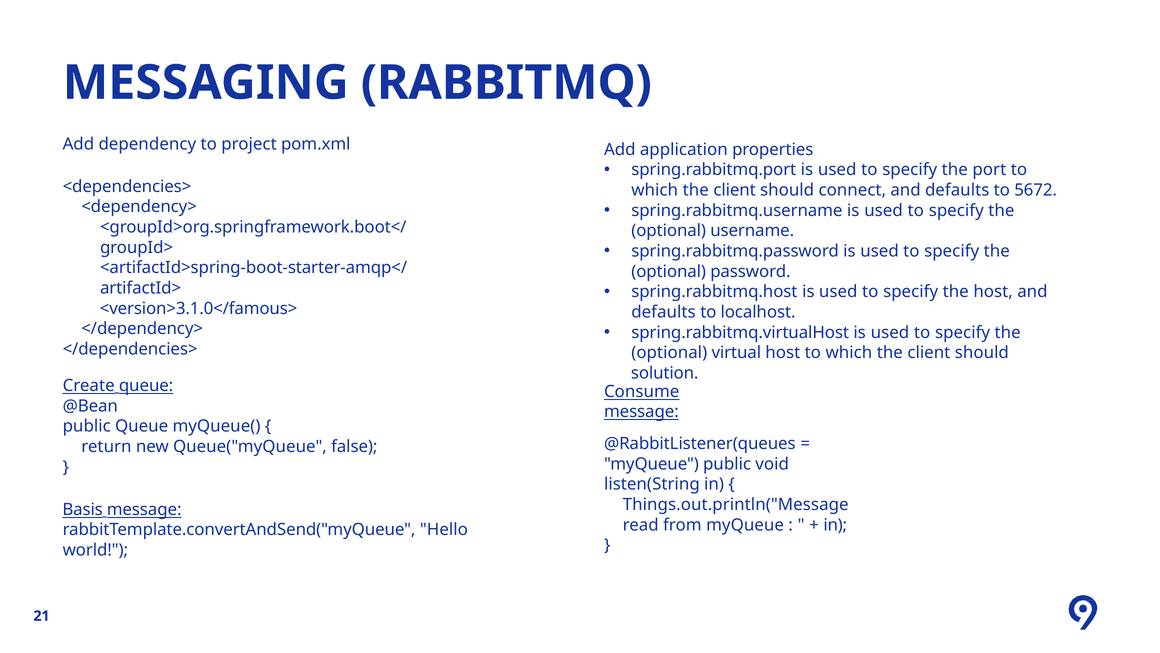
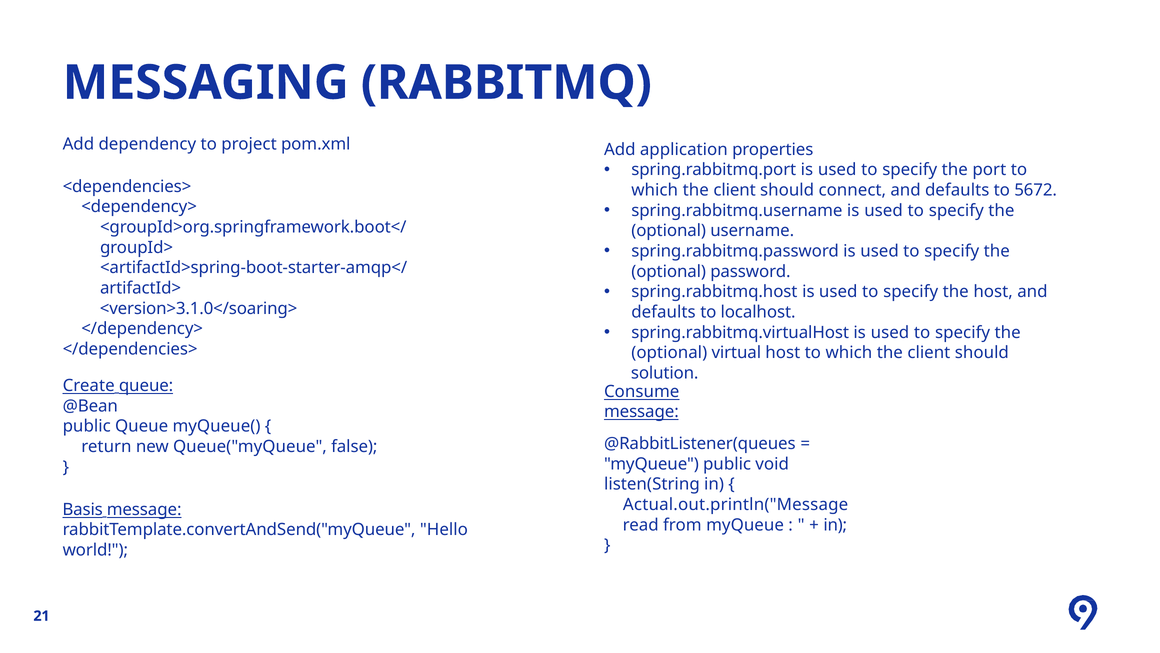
<version>3.1.0</famous>: <version>3.1.0</famous> -> <version>3.1.0</soaring> (199, 308)
Things.out.println("Message: Things.out.println("Message -> Actual.out.println("Message (736, 504)
